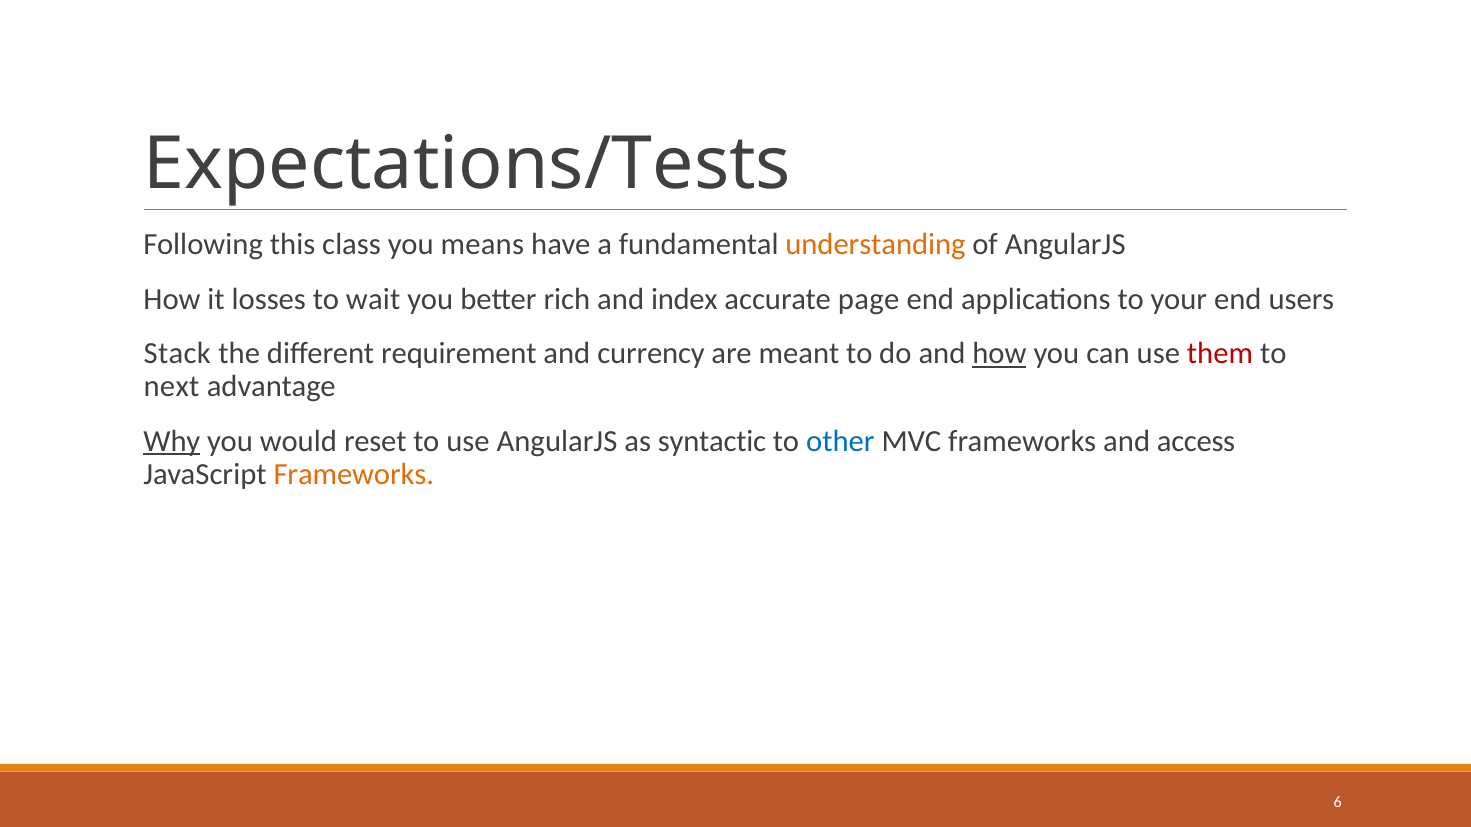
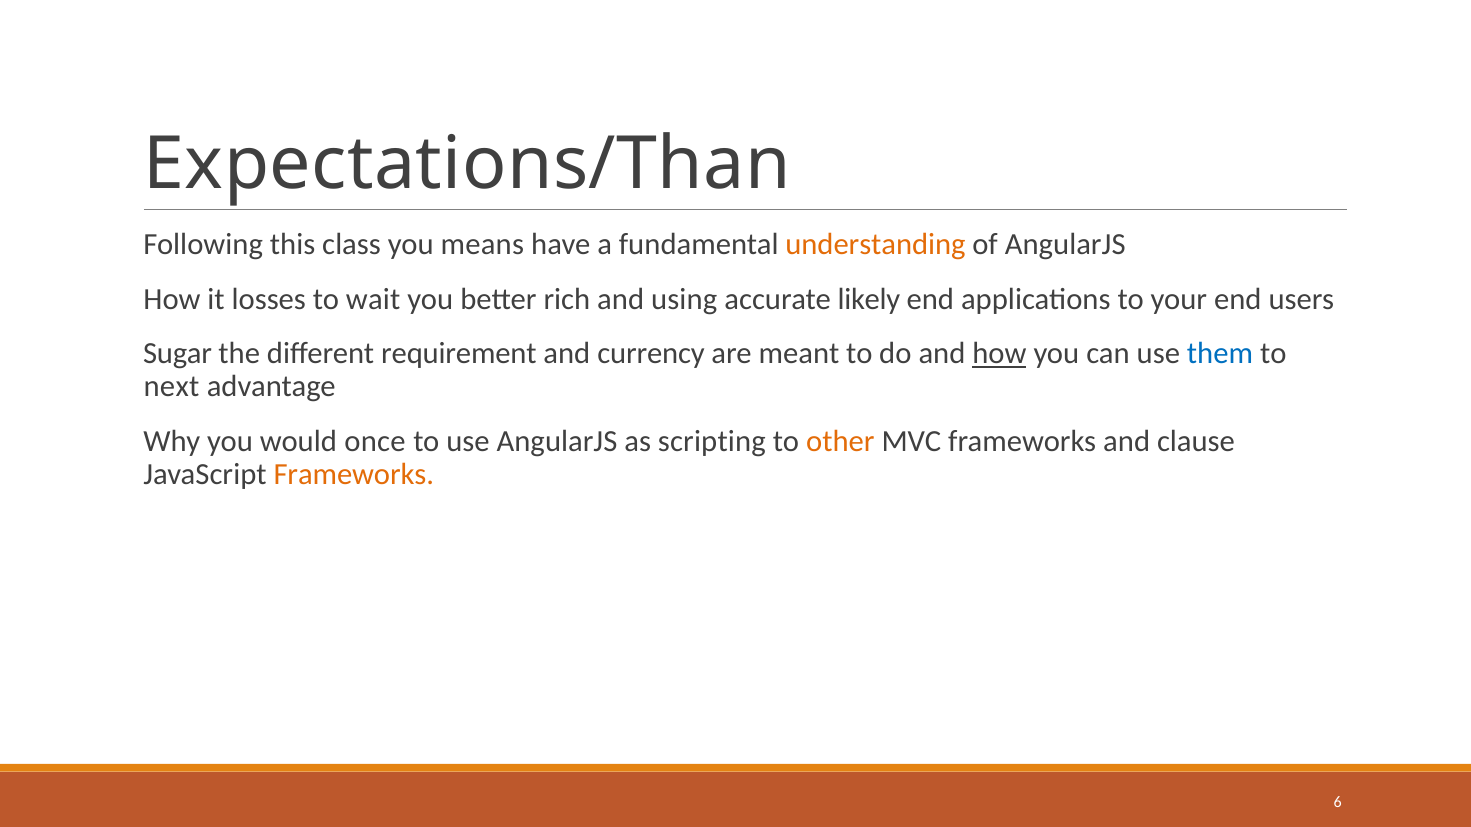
Expectations/Tests: Expectations/Tests -> Expectations/Than (467, 165)
index: index -> using (684, 299)
page: page -> likely (869, 299)
Stack: Stack -> Sugar (178, 354)
them colour: red -> blue (1220, 354)
Why underline: present -> none (172, 441)
reset: reset -> once (375, 441)
syntactic: syntactic -> scripting (712, 441)
other colour: blue -> orange (840, 441)
access: access -> clause (1196, 441)
